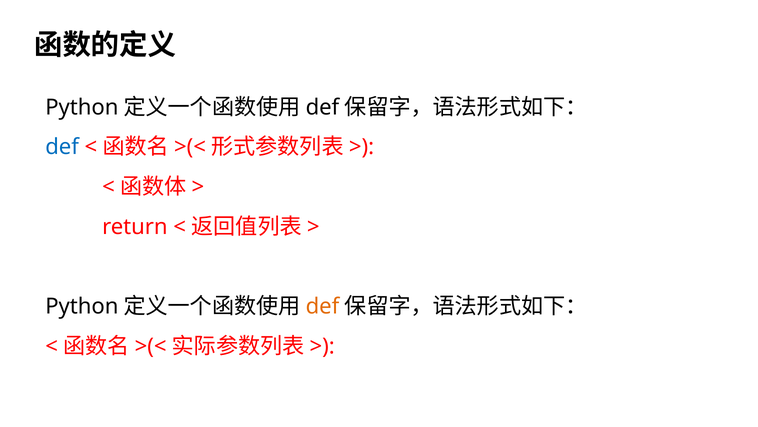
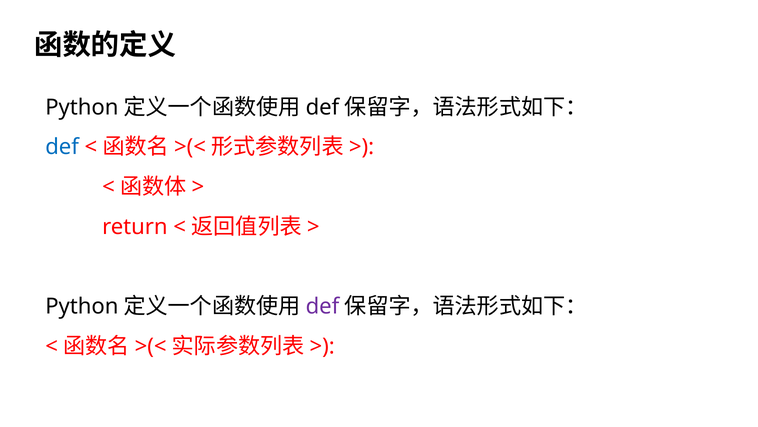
def colour: orange -> purple (322, 306)
